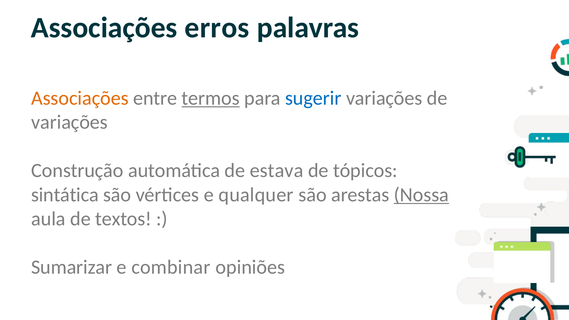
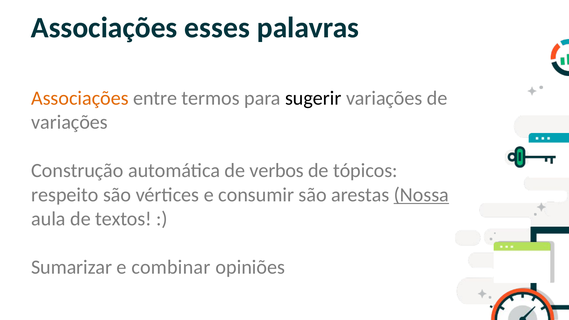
erros: erros -> esses (217, 28)
termos underline: present -> none (211, 98)
sugerir colour: blue -> black (313, 98)
estava: estava -> verbos (277, 171)
sintática: sintática -> respeito (65, 195)
qualquer: qualquer -> consumir (256, 195)
